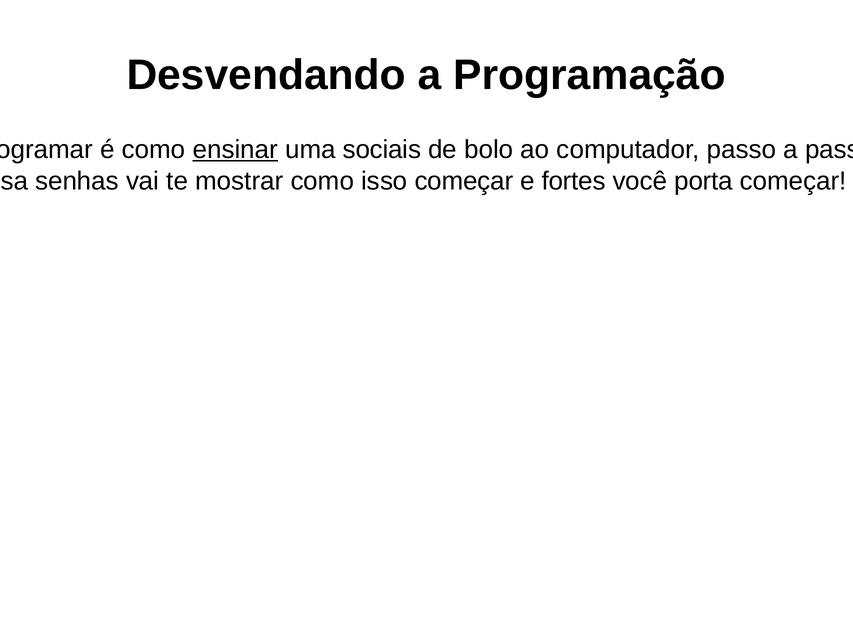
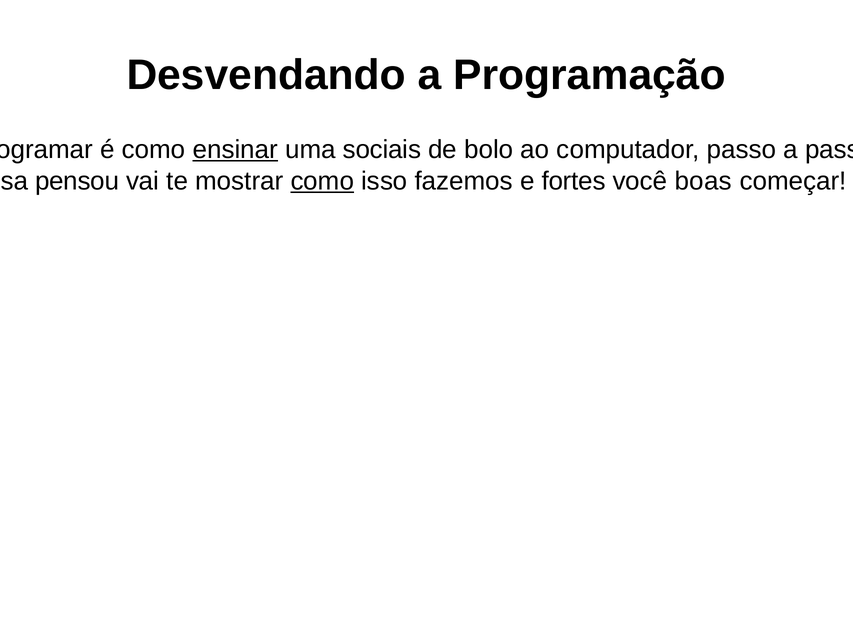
senhas: senhas -> pensou (77, 181)
como underline: none -> present (322, 181)
isso começar: começar -> fazemos (464, 181)
porta: porta -> boas (703, 181)
